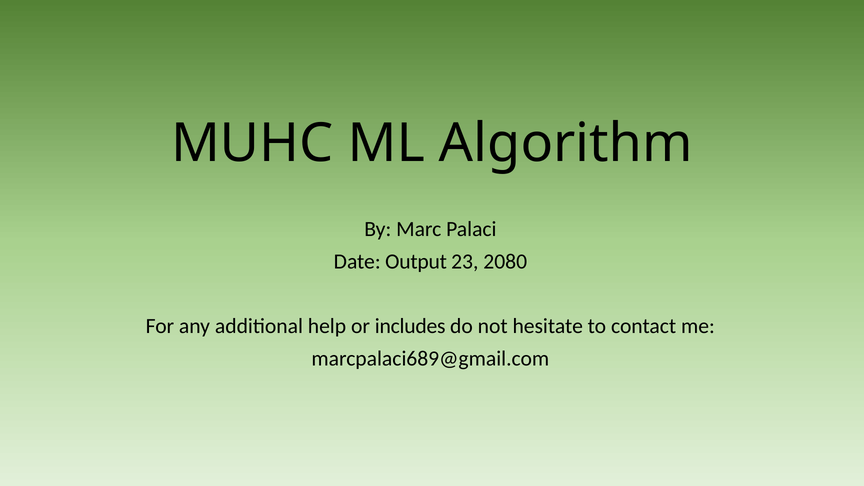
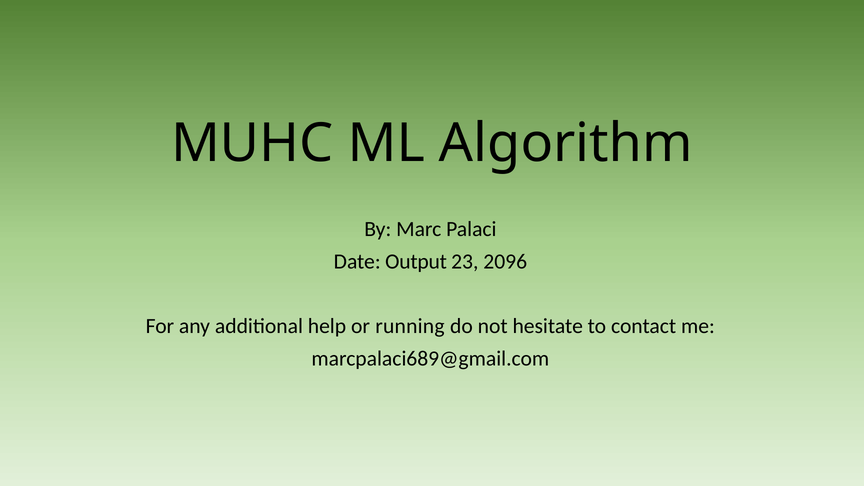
2080: 2080 -> 2096 (505, 261)
includes: includes -> running (410, 326)
